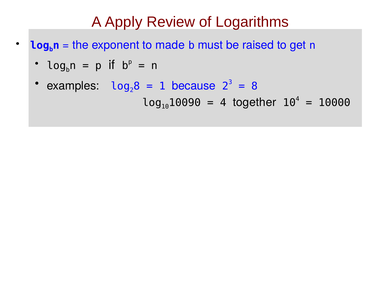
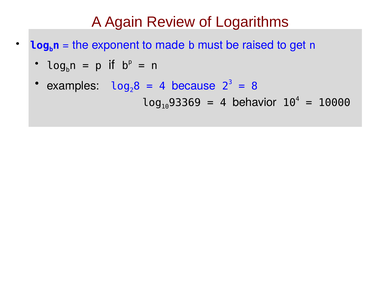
Apply: Apply -> Again (124, 22)
1: 1 -> 4 (162, 86)
10090: 10090 -> 93369 (185, 102)
together: together -> behavior (255, 102)
